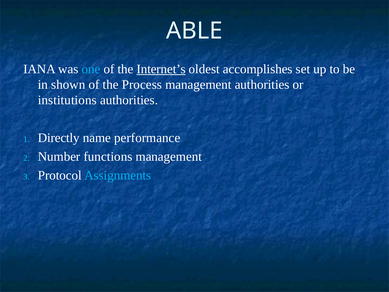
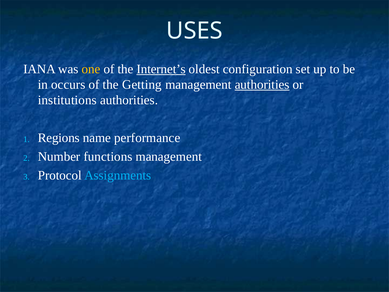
ABLE: ABLE -> USES (194, 31)
one colour: light blue -> yellow (91, 69)
accomplishes: accomplishes -> configuration (258, 69)
shown: shown -> occurs (68, 85)
Process: Process -> Getting (142, 85)
authorities underline: none -> present (262, 85)
Directly: Directly -> Regions (59, 138)
